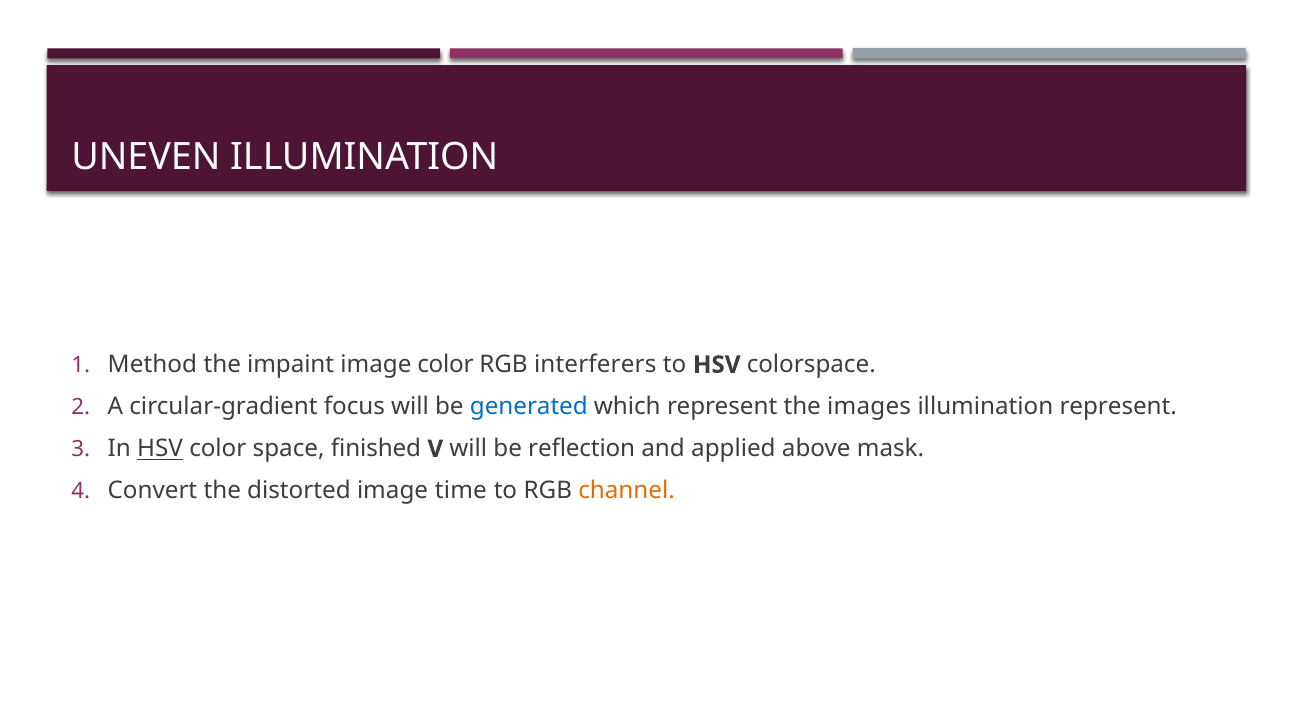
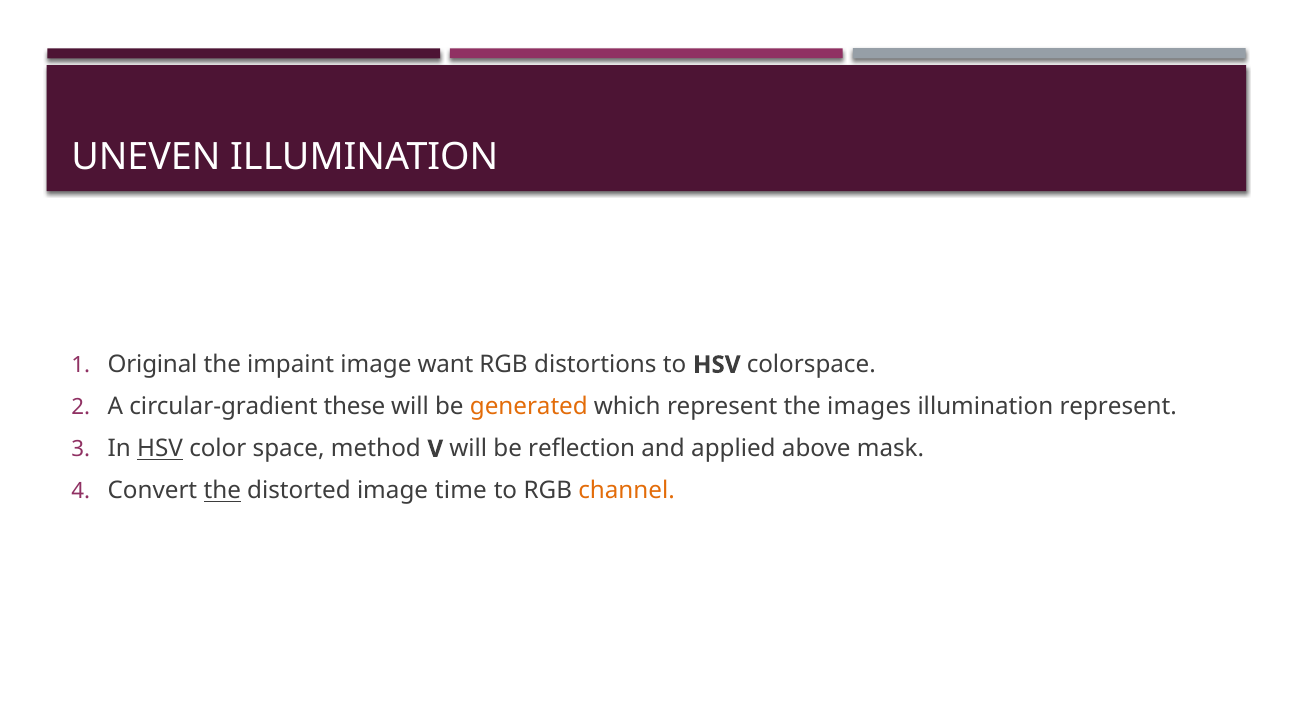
Method: Method -> Original (153, 365)
image color: color -> want (445, 365)
interferers: interferers -> distortions (595, 365)
focus: focus -> these (355, 407)
generated colour: blue -> orange (529, 407)
finished: finished -> method (376, 449)
the underline: none -> present (222, 491)
